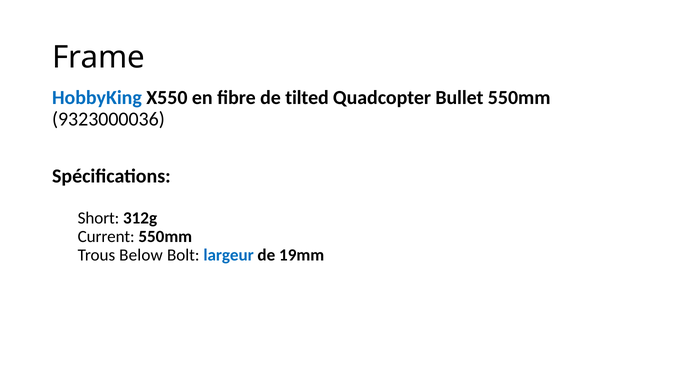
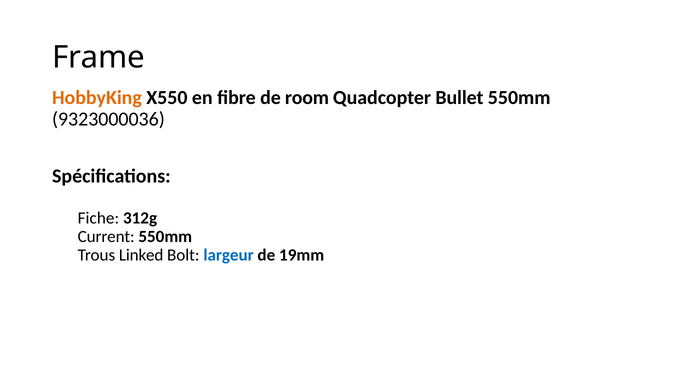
HobbyKing colour: blue -> orange (97, 98)
tilted: tilted -> room (307, 98)
Short: Short -> Fiche (98, 218)
Below: Below -> Linked (141, 255)
